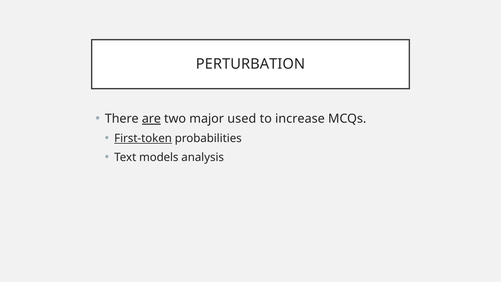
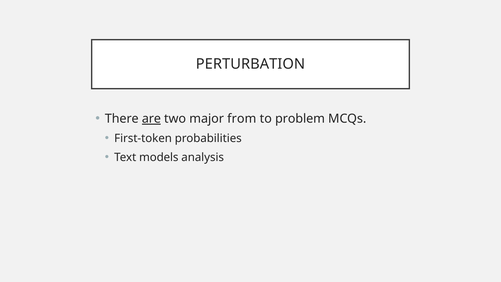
used: used -> from (242, 119)
increase: increase -> problem (300, 119)
First-token underline: present -> none (143, 138)
